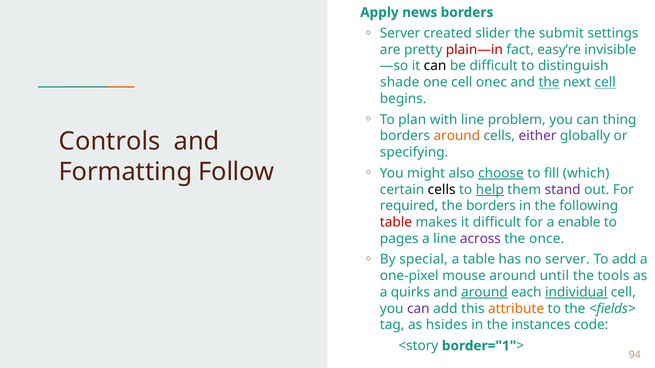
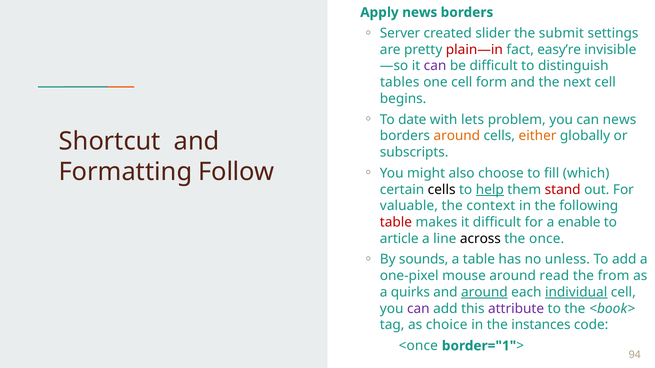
can colour: black -> purple (435, 66)
shade: shade -> tables (400, 82)
onec: onec -> form (492, 82)
the underline: present -> none (549, 82)
cell underline: present -> none (605, 82)
plan: plan -> date (412, 120)
with line: line -> lets (473, 120)
can thing: thing -> news (620, 120)
either colour: purple -> orange (538, 136)
Controls: Controls -> Shortcut (110, 141)
specifying: specifying -> subscripts (414, 152)
choose underline: present -> none (501, 173)
stand colour: purple -> red (563, 190)
required: required -> valuable (409, 206)
the borders: borders -> context (491, 206)
pages: pages -> article (399, 239)
across colour: purple -> black (480, 239)
special: special -> sounds (424, 260)
no server: server -> unless (567, 260)
until: until -> read (554, 276)
tools: tools -> from (614, 276)
attribute colour: orange -> purple (516, 309)
<fields>: <fields> -> <book> (612, 309)
hsides: hsides -> choice (447, 325)
<story: <story -> <once (418, 346)
